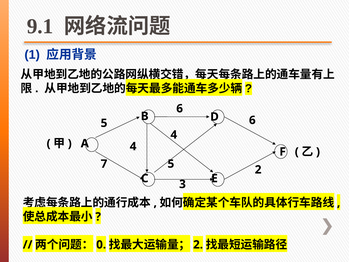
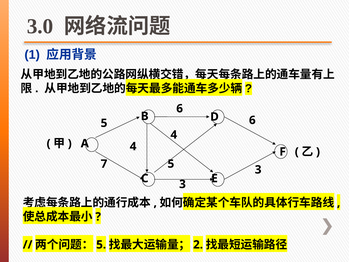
9.1: 9.1 -> 3.0 (40, 26)
5 2: 2 -> 3 (258, 170)
0: 0 -> 5 (101, 244)
